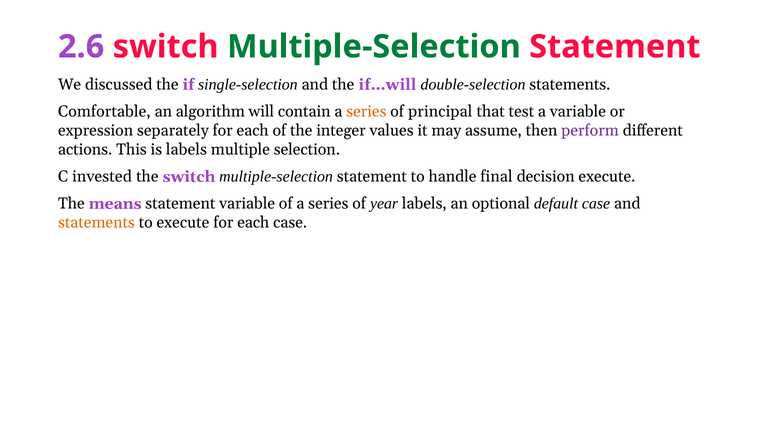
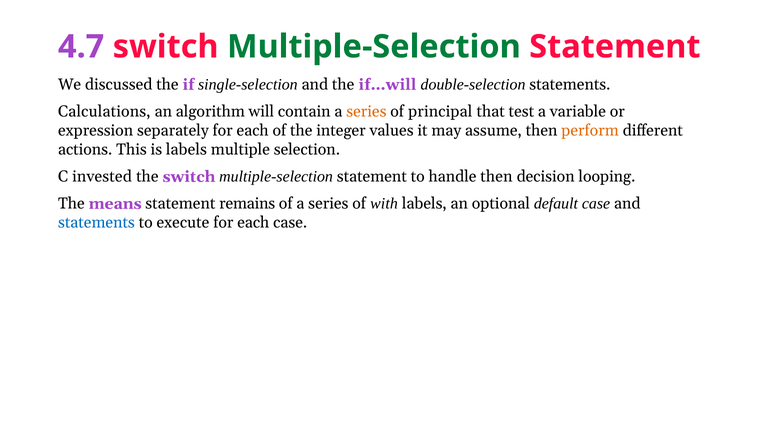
2.6: 2.6 -> 4.7 (81, 47)
Comfortable: Comfortable -> Calculations (104, 112)
perform colour: purple -> orange (590, 131)
handle final: final -> then (496, 177)
decision execute: execute -> looping (607, 177)
statement variable: variable -> remains (247, 204)
year: year -> with (384, 204)
statements colour: orange -> blue (96, 223)
